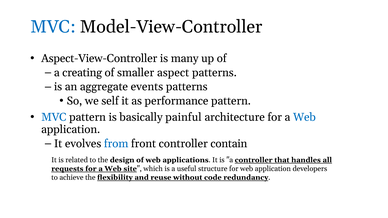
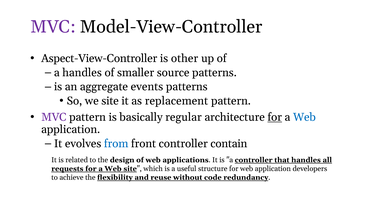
MVC colour: blue -> purple (53, 27)
many: many -> other (185, 58)
a creating: creating -> handles (82, 73)
aspect: aspect -> source (173, 73)
we self: self -> site (110, 101)
performance: performance -> replacement (176, 101)
MVC colour: blue -> purple (54, 117)
painful: painful -> regular (183, 117)
for underline: none -> present (275, 117)
